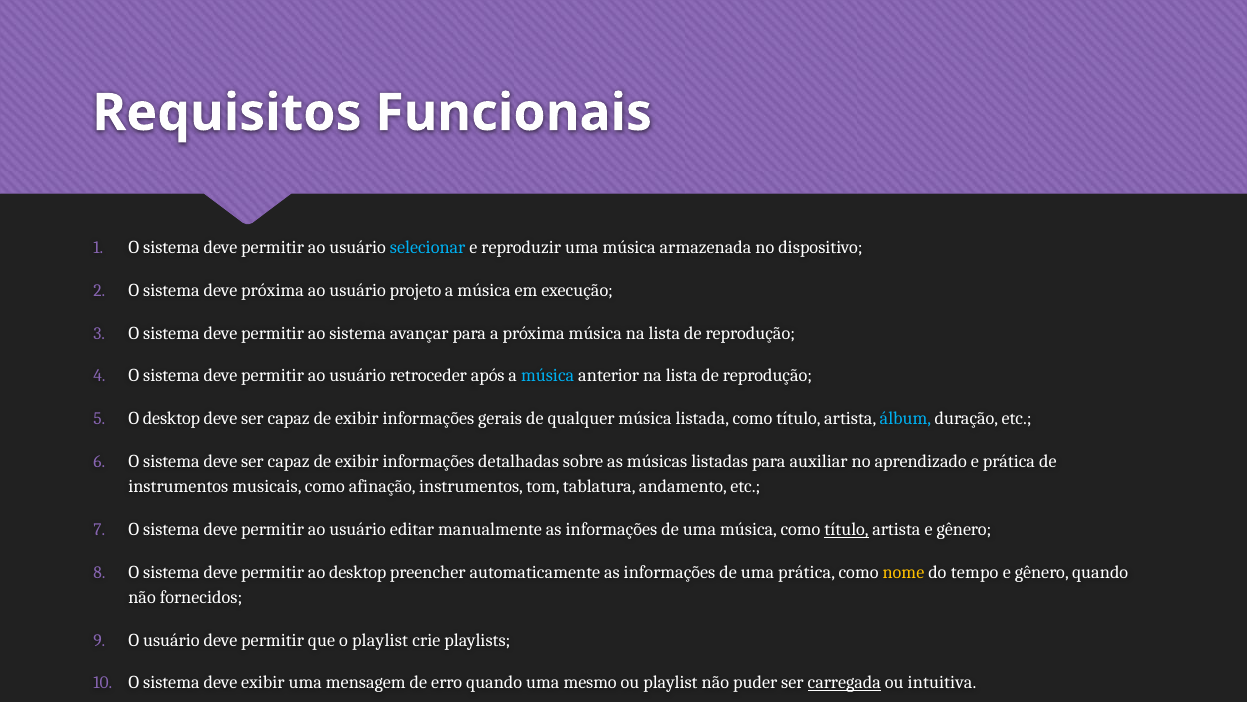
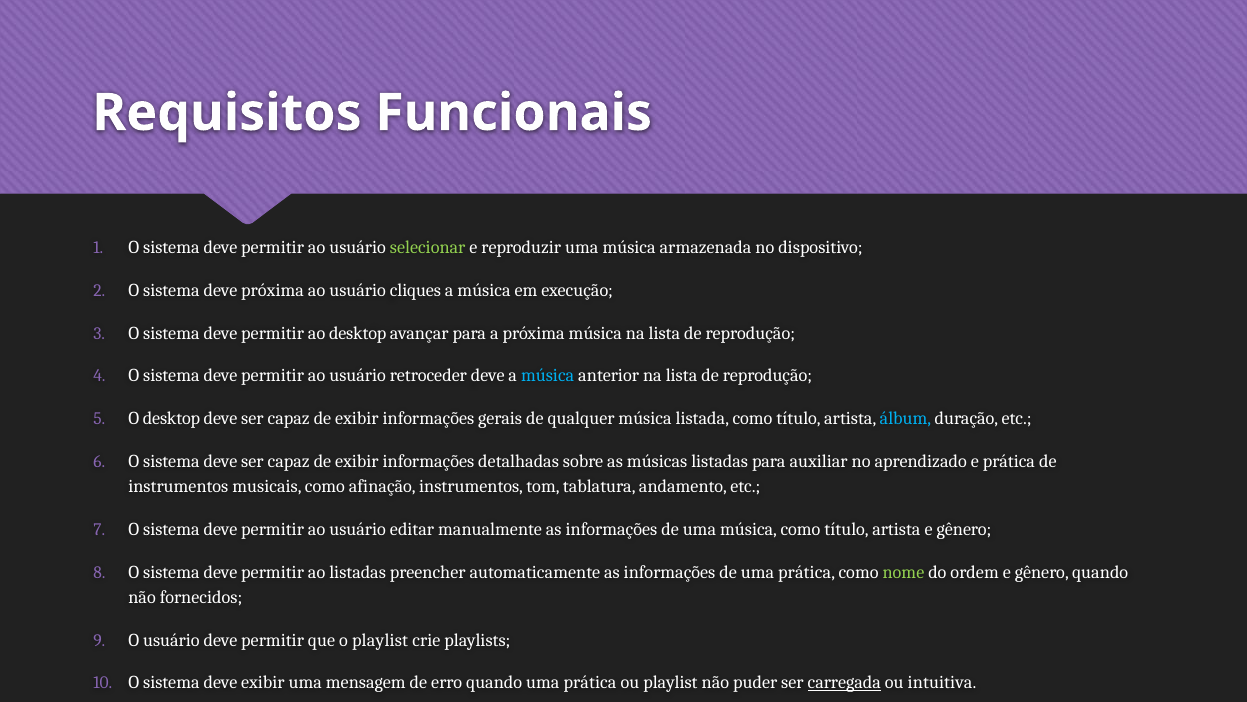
selecionar colour: light blue -> light green (428, 247)
projeto: projeto -> cliques (415, 290)
ao sistema: sistema -> desktop (358, 333)
retroceder após: após -> deve (488, 376)
título underline: present -> none (847, 529)
ao desktop: desktop -> listadas (358, 572)
nome colour: yellow -> light green (903, 572)
tempo: tempo -> ordem (975, 572)
quando uma mesmo: mesmo -> prática (590, 682)
